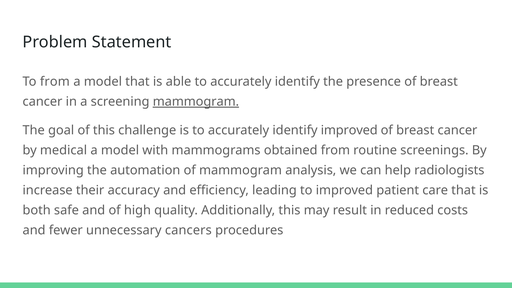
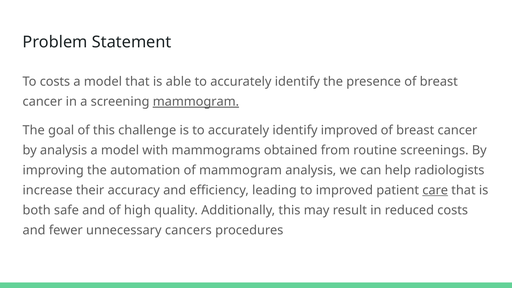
To from: from -> costs (55, 82)
by medical: medical -> analysis (64, 150)
care underline: none -> present (435, 190)
